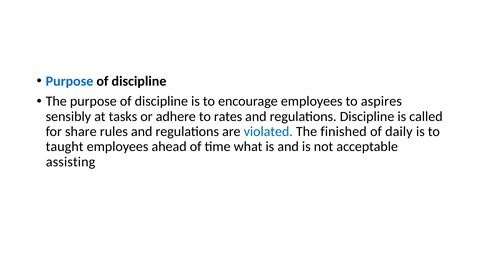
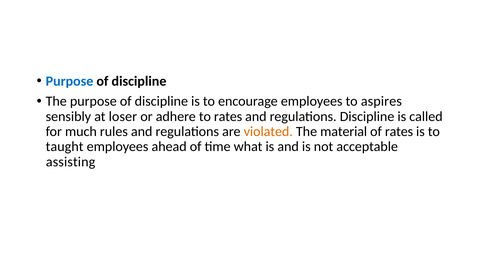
tasks: tasks -> loser (123, 117)
share: share -> much (81, 132)
violated colour: blue -> orange (268, 132)
finished: finished -> material (344, 132)
of daily: daily -> rates (399, 132)
